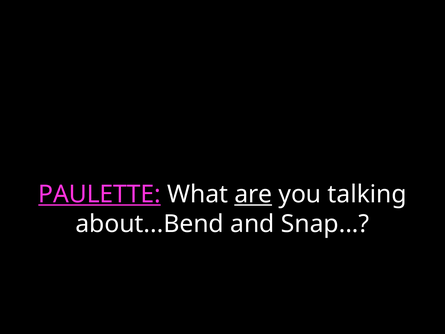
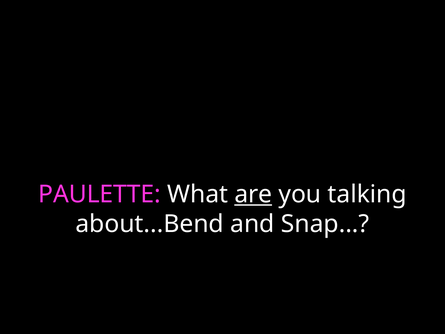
PAULETTE underline: present -> none (99, 194)
